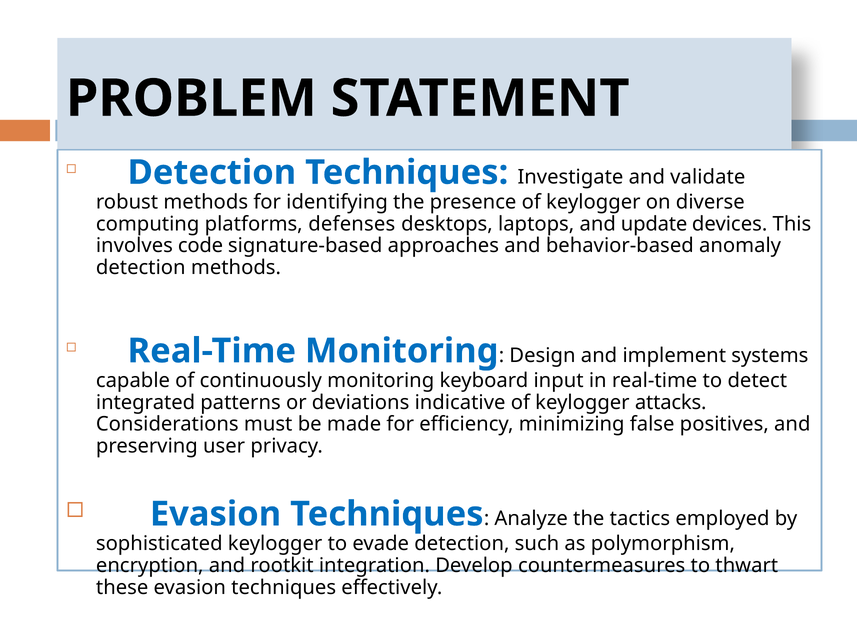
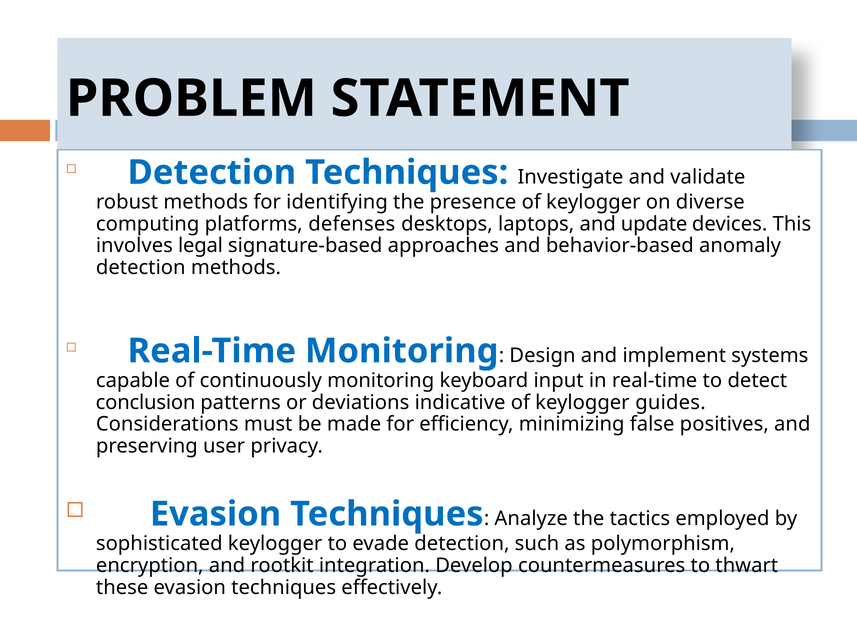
code: code -> legal (201, 246)
integrated: integrated -> conclusion (146, 403)
attacks: attacks -> guides (670, 403)
